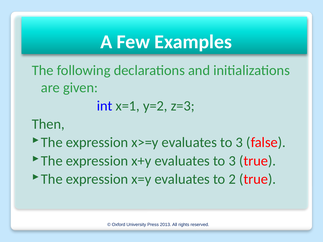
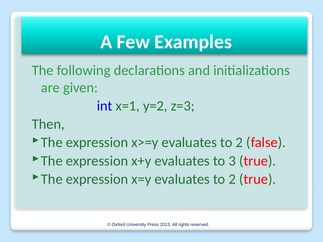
x>=y evaluates to 3: 3 -> 2 (239, 143)
